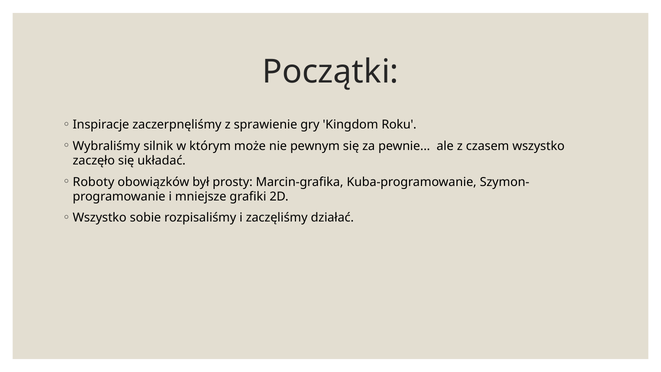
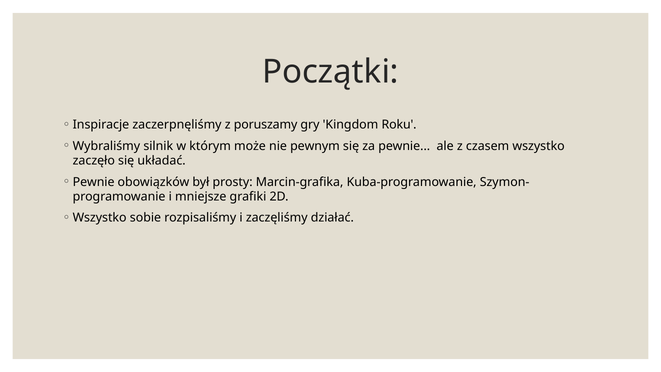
sprawienie: sprawienie -> poruszamy (266, 125)
Roboty: Roboty -> Pewnie (94, 182)
